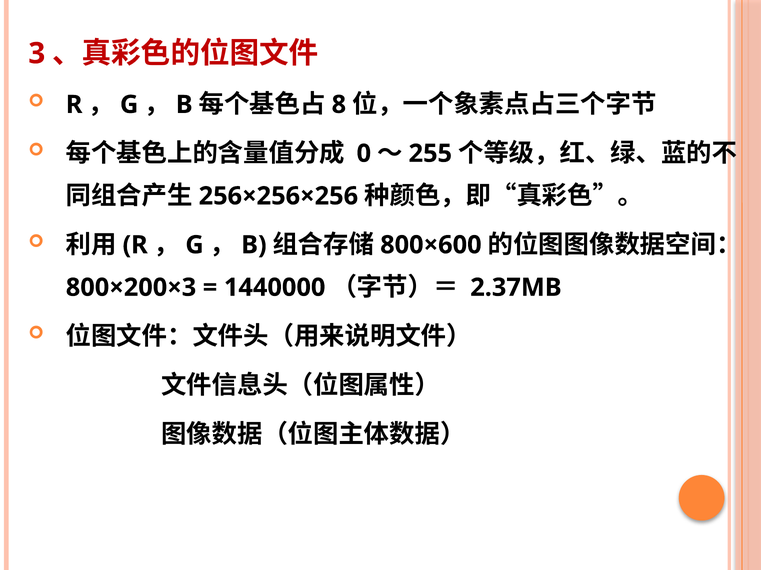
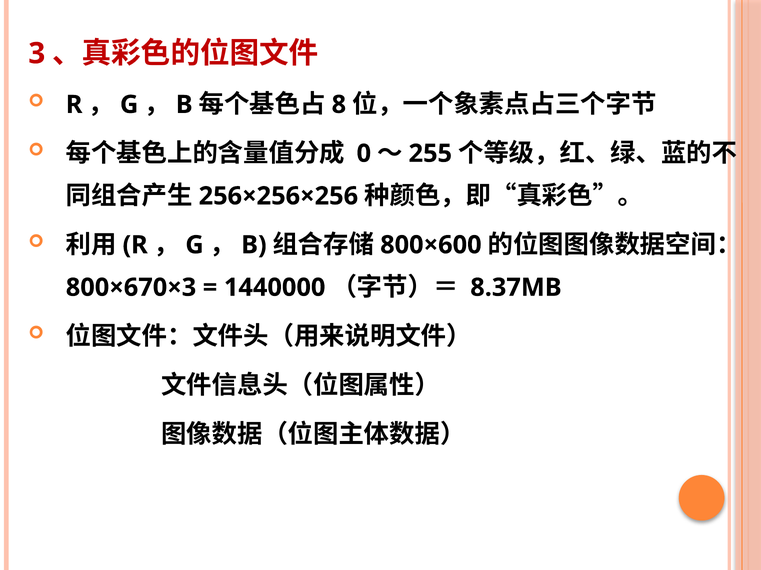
800×200×3: 800×200×3 -> 800×670×3 (131, 288)
2.37MB: 2.37MB -> 8.37MB (516, 288)
